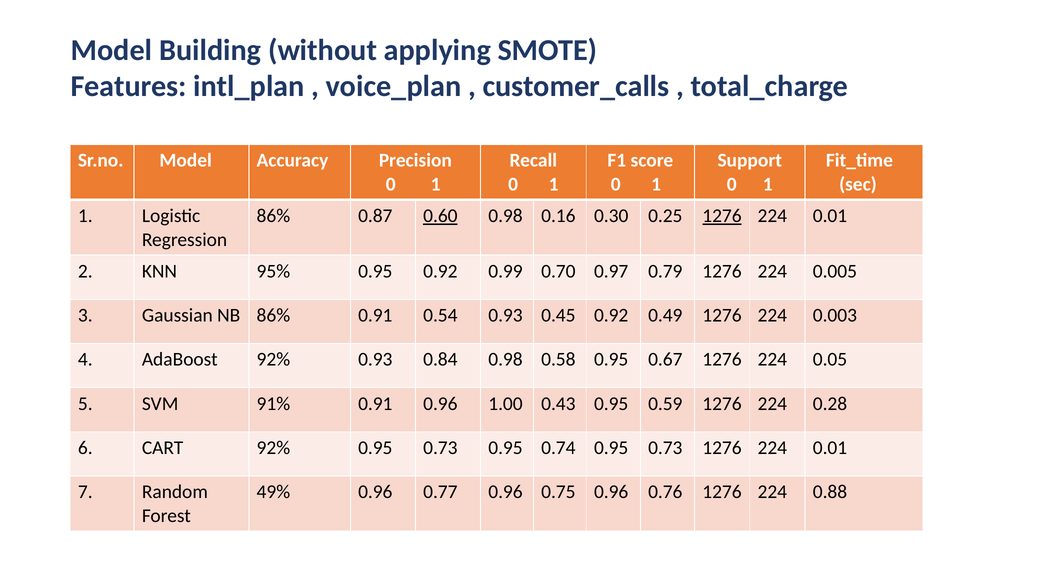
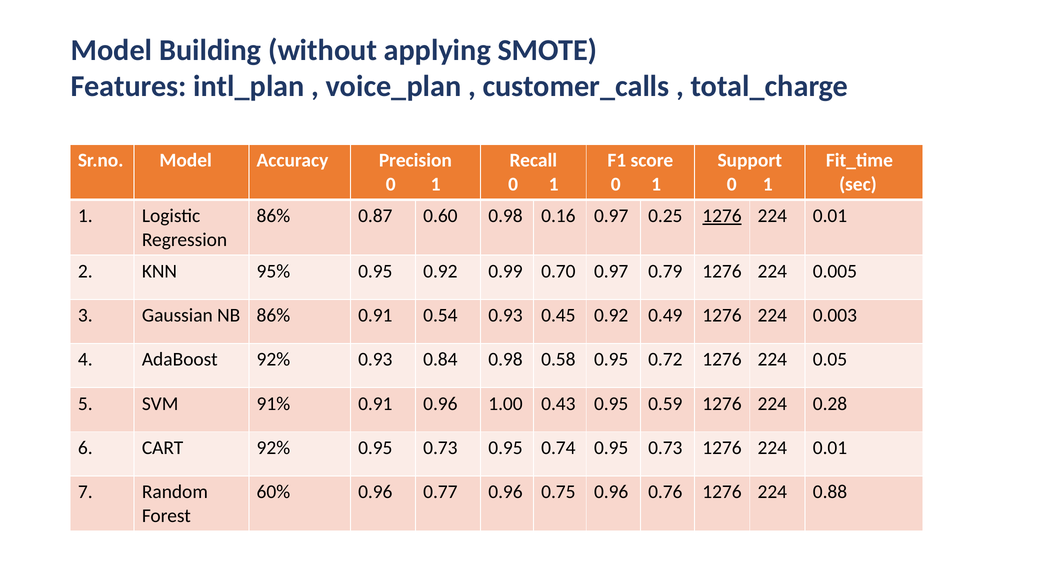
0.60 underline: present -> none (440, 216)
0.16 0.30: 0.30 -> 0.97 (611, 216)
0.67: 0.67 -> 0.72 (665, 359)
49%: 49% -> 60% (273, 491)
